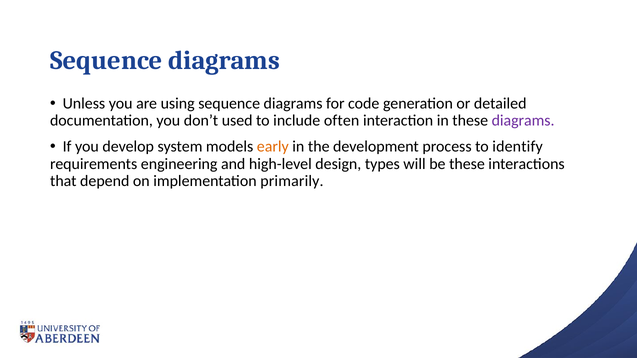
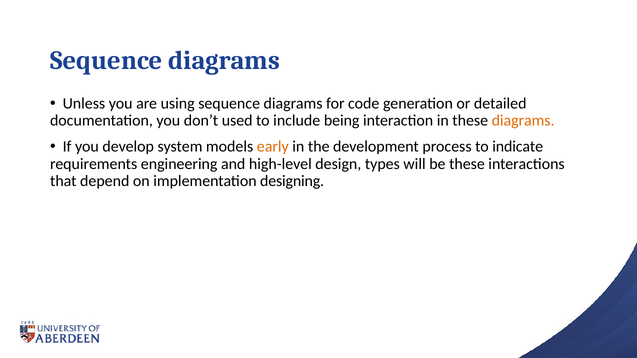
often: often -> being (342, 121)
diagrams colour: purple -> orange (523, 121)
identify: identify -> indicate (518, 147)
primarily: primarily -> designing (292, 181)
